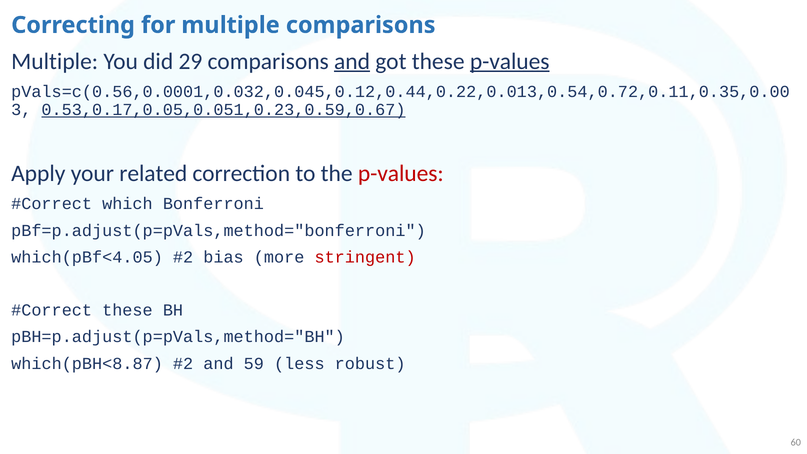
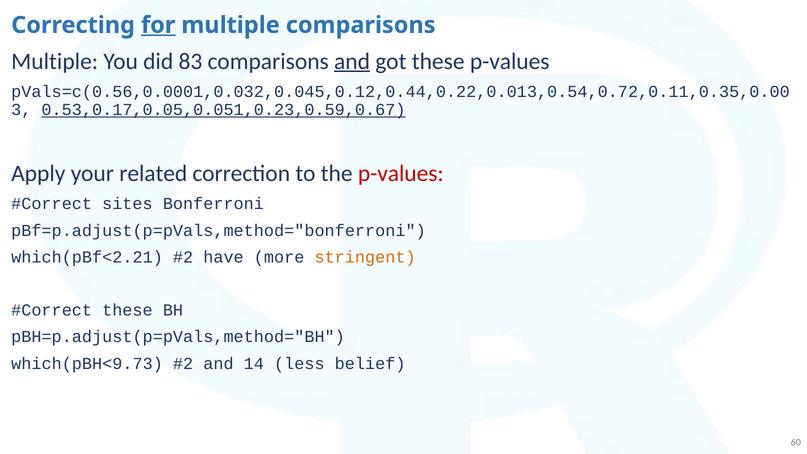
for underline: none -> present (158, 25)
29: 29 -> 83 (190, 61)
p-values underline: present -> none (510, 61)
which: which -> sites (127, 204)
which(pBf<4.05: which(pBf<4.05 -> which(pBf<2.21 (87, 257)
bias: bias -> have (224, 257)
stringent colour: red -> orange (365, 257)
which(pBH<8.87: which(pBH<8.87 -> which(pBH<9.73 (87, 363)
59: 59 -> 14 (254, 363)
robust: robust -> belief (370, 363)
